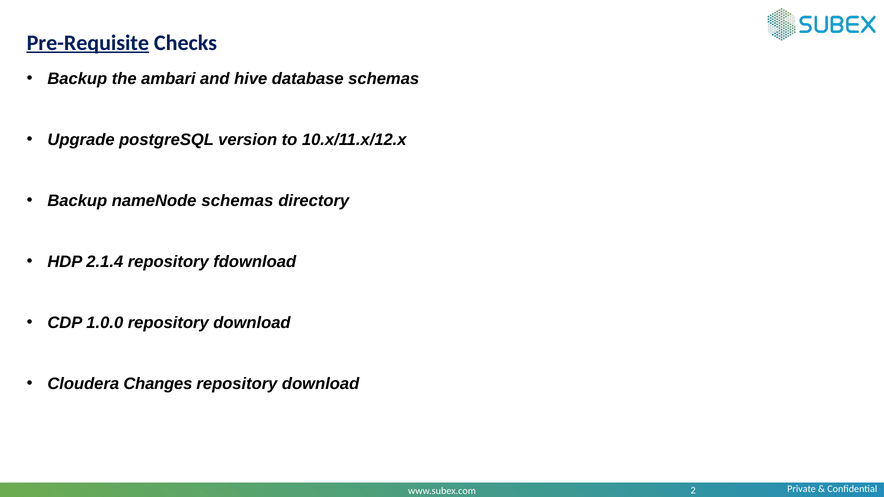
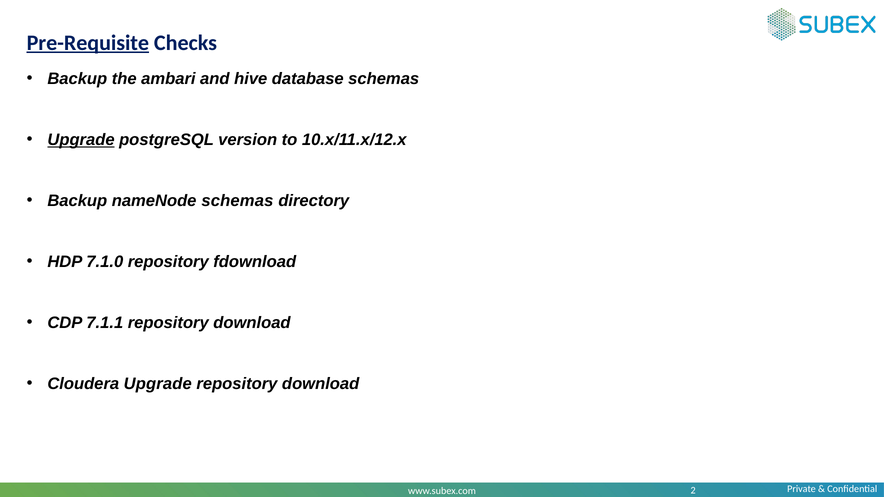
Upgrade underline: none -> present (81, 140)
2.1.4: 2.1.4 -> 7.1.0 (105, 262)
1.0.0: 1.0.0 -> 7.1.1 (105, 323)
Cloudera Changes: Changes -> Upgrade (158, 384)
